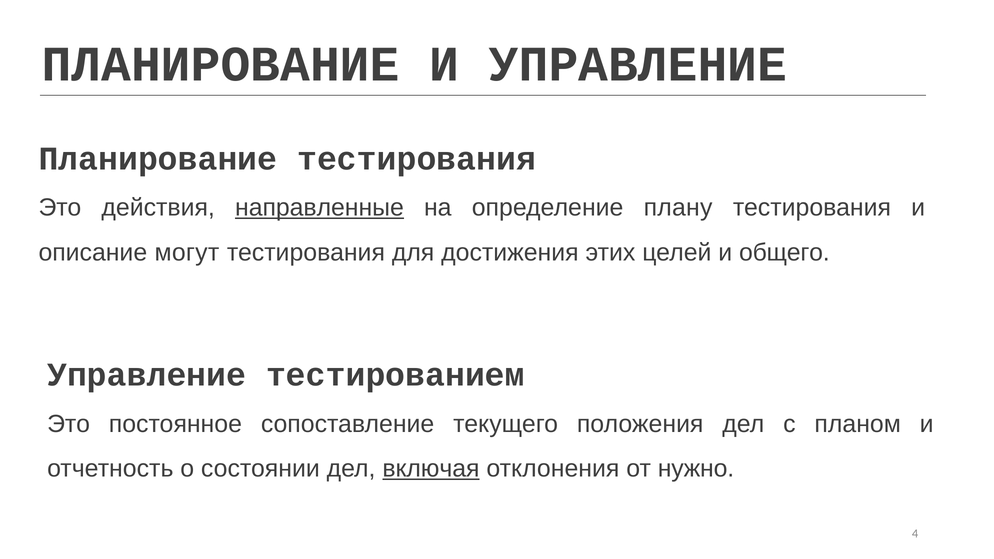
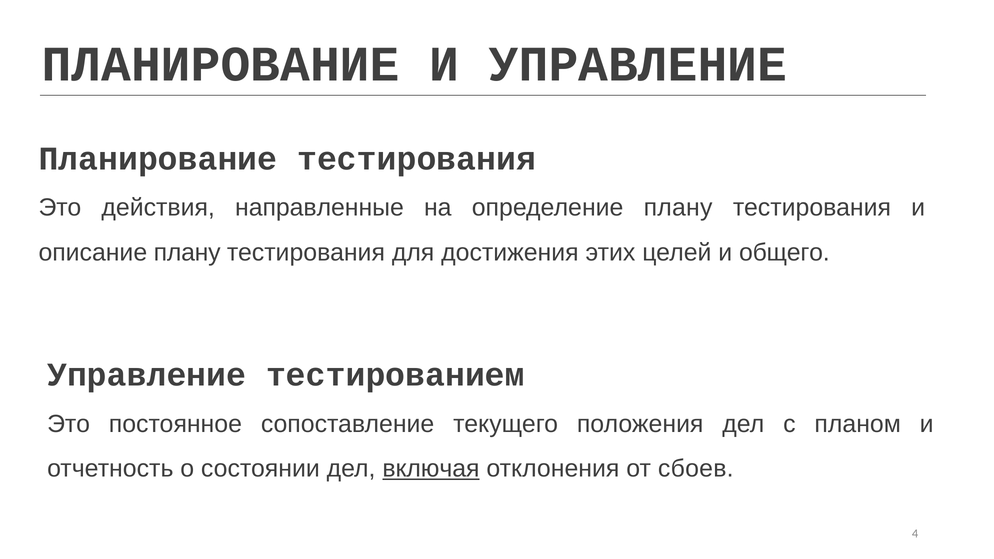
направленные underline: present -> none (319, 208)
описание могут: могут -> плану (187, 253)
нужно: нужно -> сбоев (696, 469)
